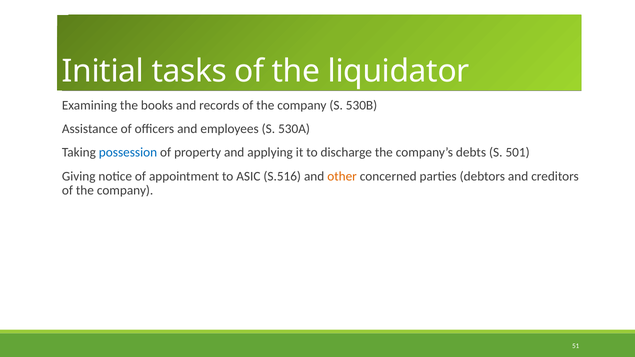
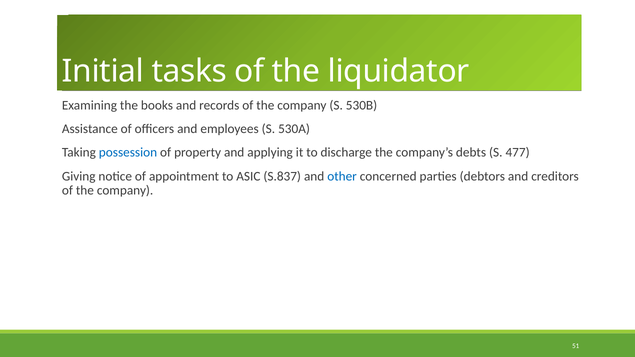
501: 501 -> 477 (518, 153)
S.516: S.516 -> S.837 (282, 176)
other colour: orange -> blue (342, 176)
